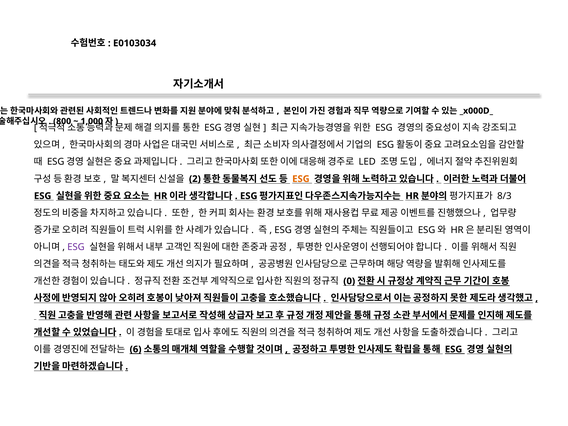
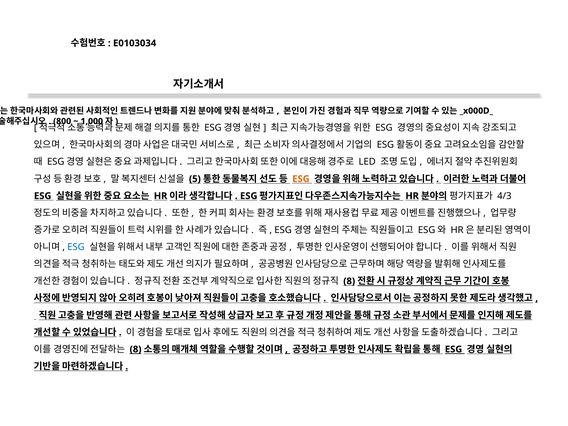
2: 2 -> 5 (195, 179)
8/3: 8/3 -> 4/3 (504, 196)
ESG colour: purple -> blue (76, 247)
0: 0 -> 8 (349, 281)
6: 6 -> 8 (136, 349)
